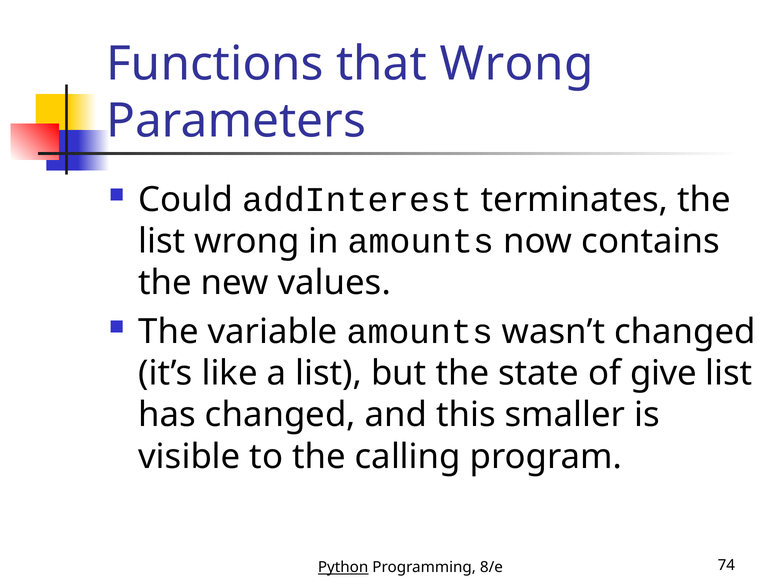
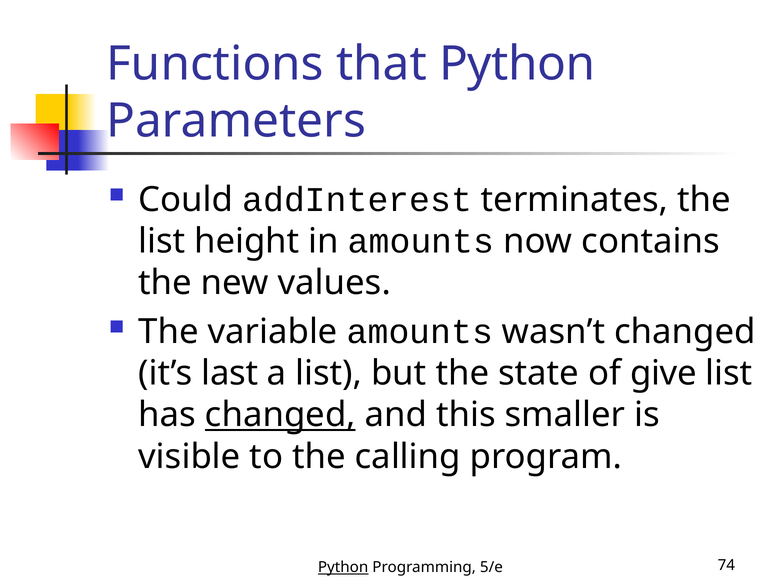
that Wrong: Wrong -> Python (517, 64)
list wrong: wrong -> height (247, 241)
like: like -> last (230, 374)
changed underline: none -> present (280, 415)
8/e: 8/e -> 5/e (491, 568)
